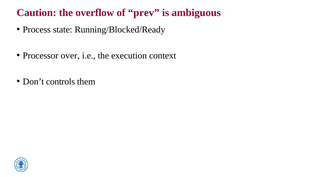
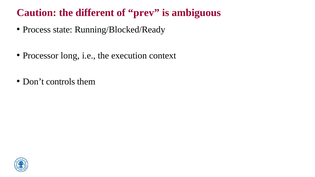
overflow: overflow -> different (95, 13)
over: over -> long (70, 56)
